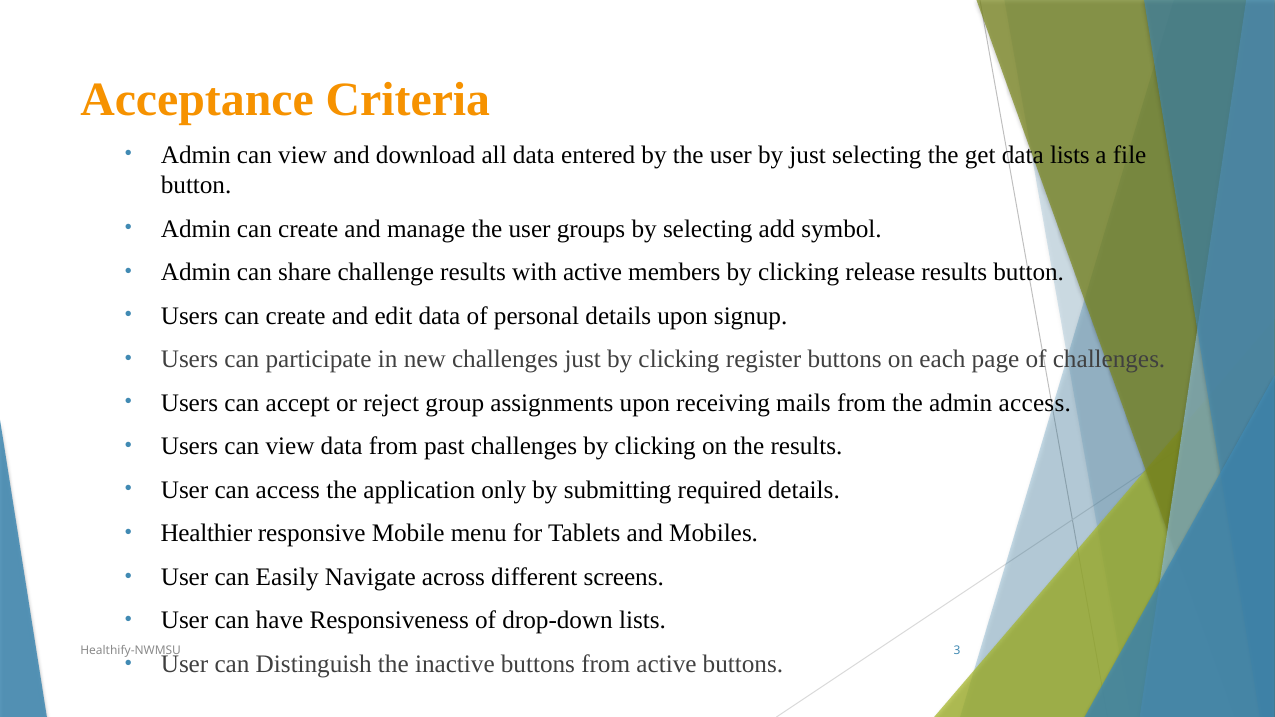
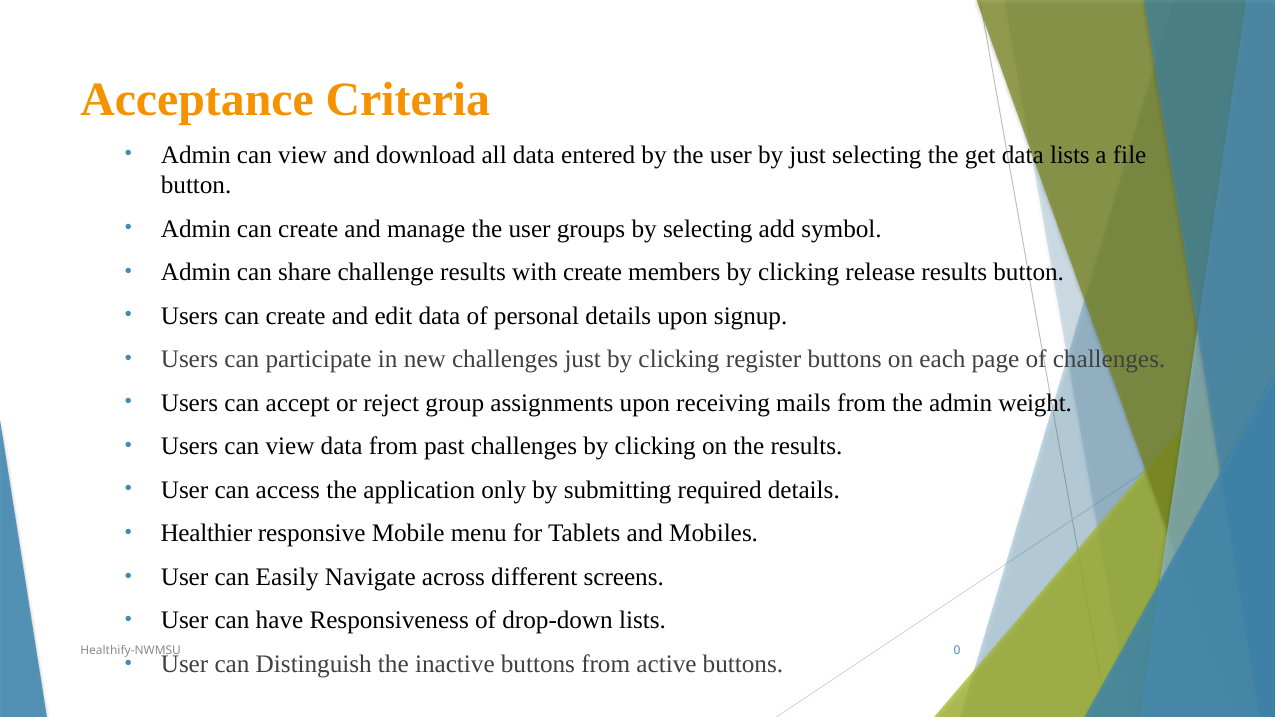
with active: active -> create (593, 272)
admin access: access -> weight (1035, 403)
3: 3 -> 0 (957, 651)
